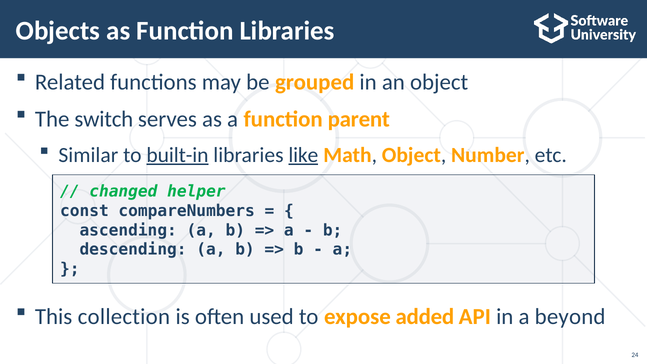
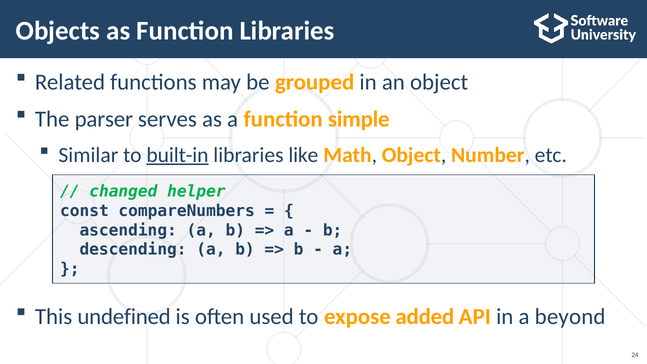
switch: switch -> parser (104, 119)
parent: parent -> simple (359, 119)
like underline: present -> none (303, 155)
collection: collection -> undefined (124, 317)
